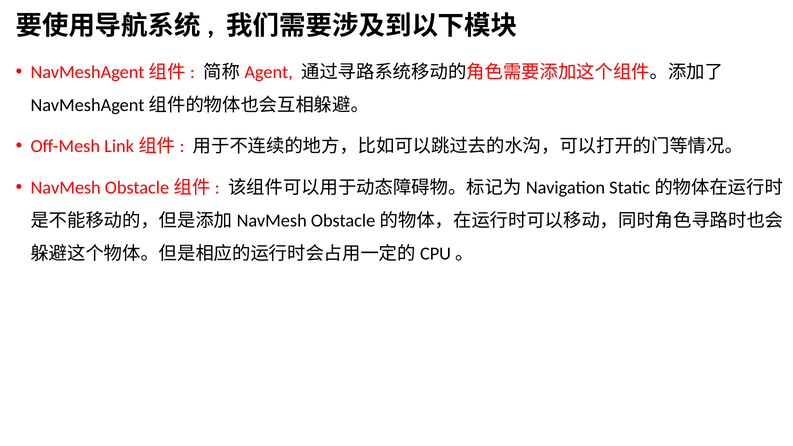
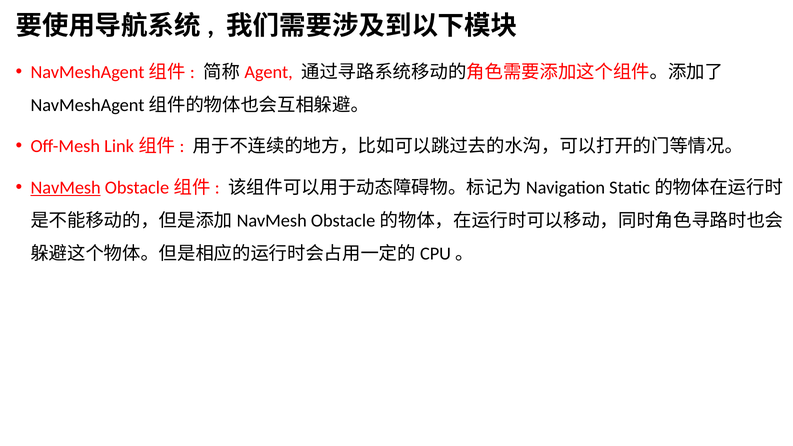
NavMesh underline: none -> present (66, 188)
